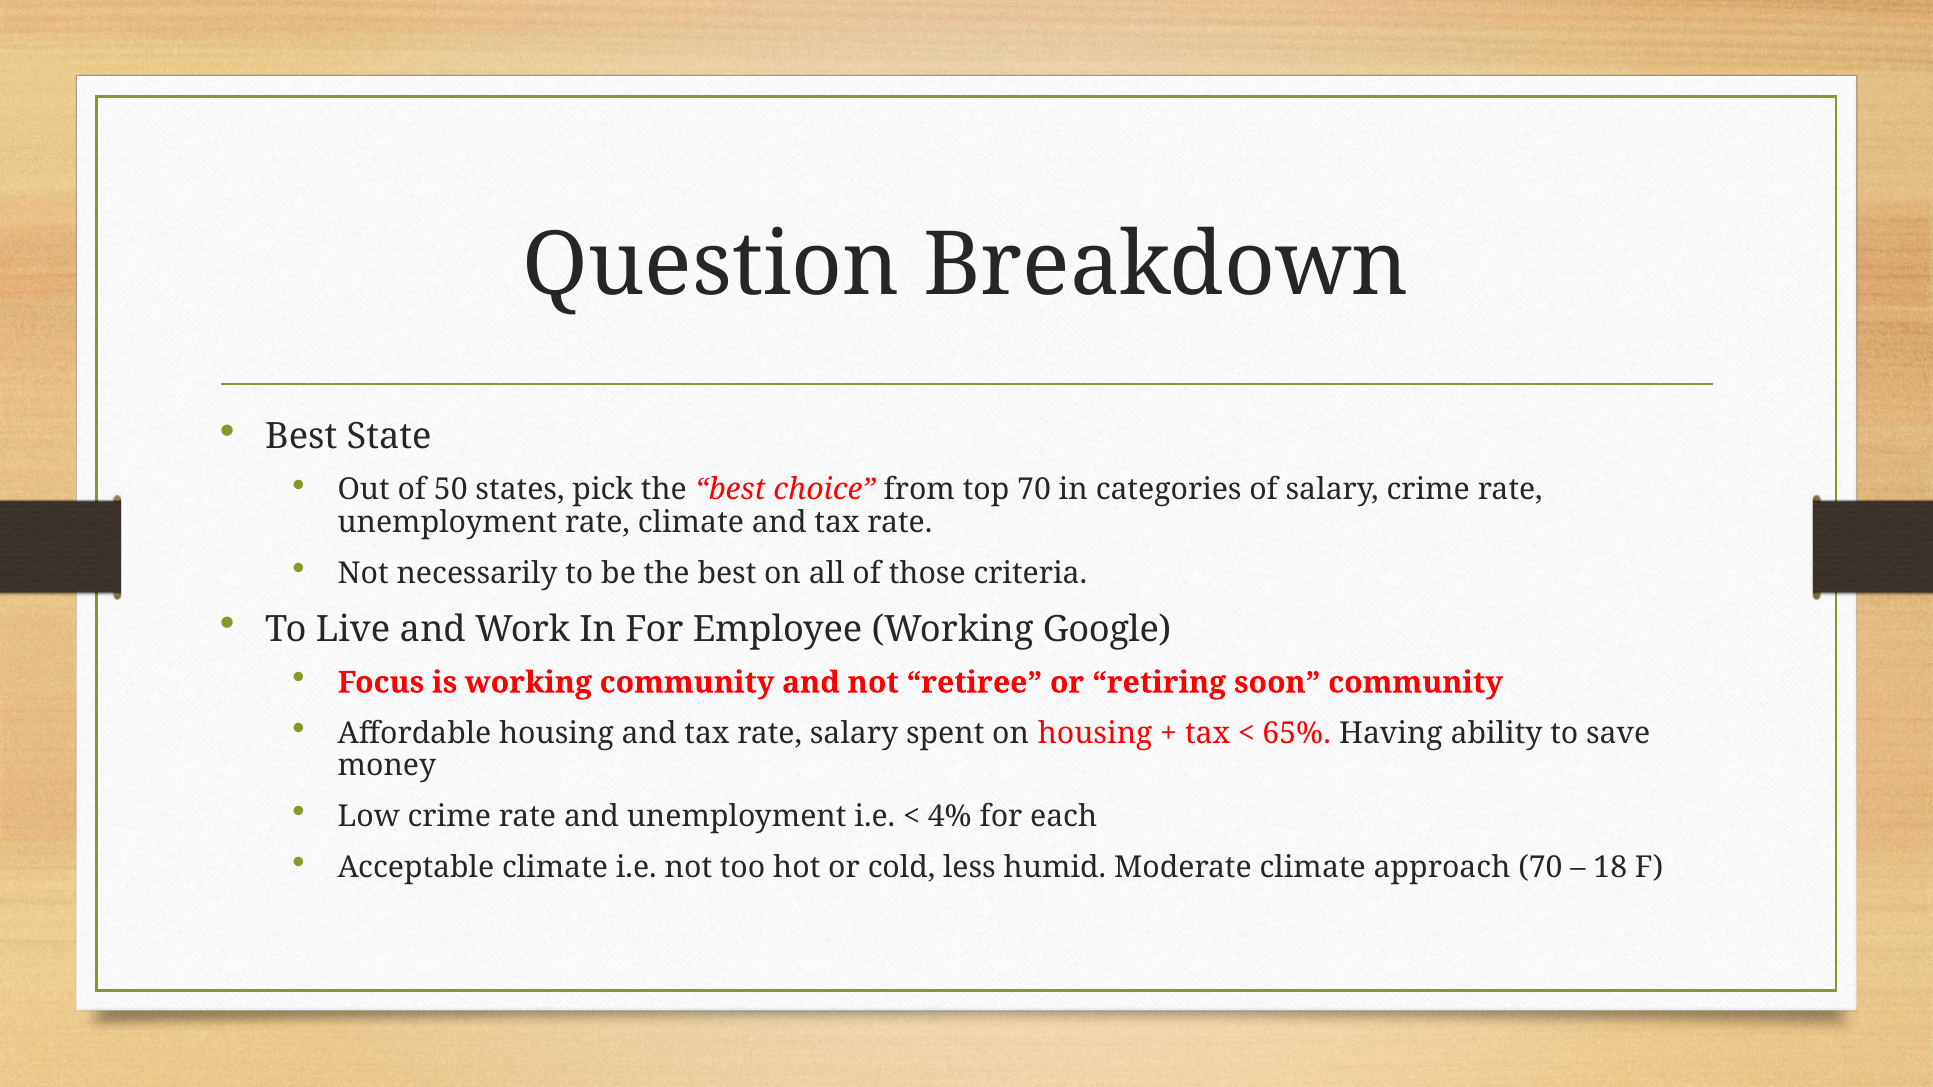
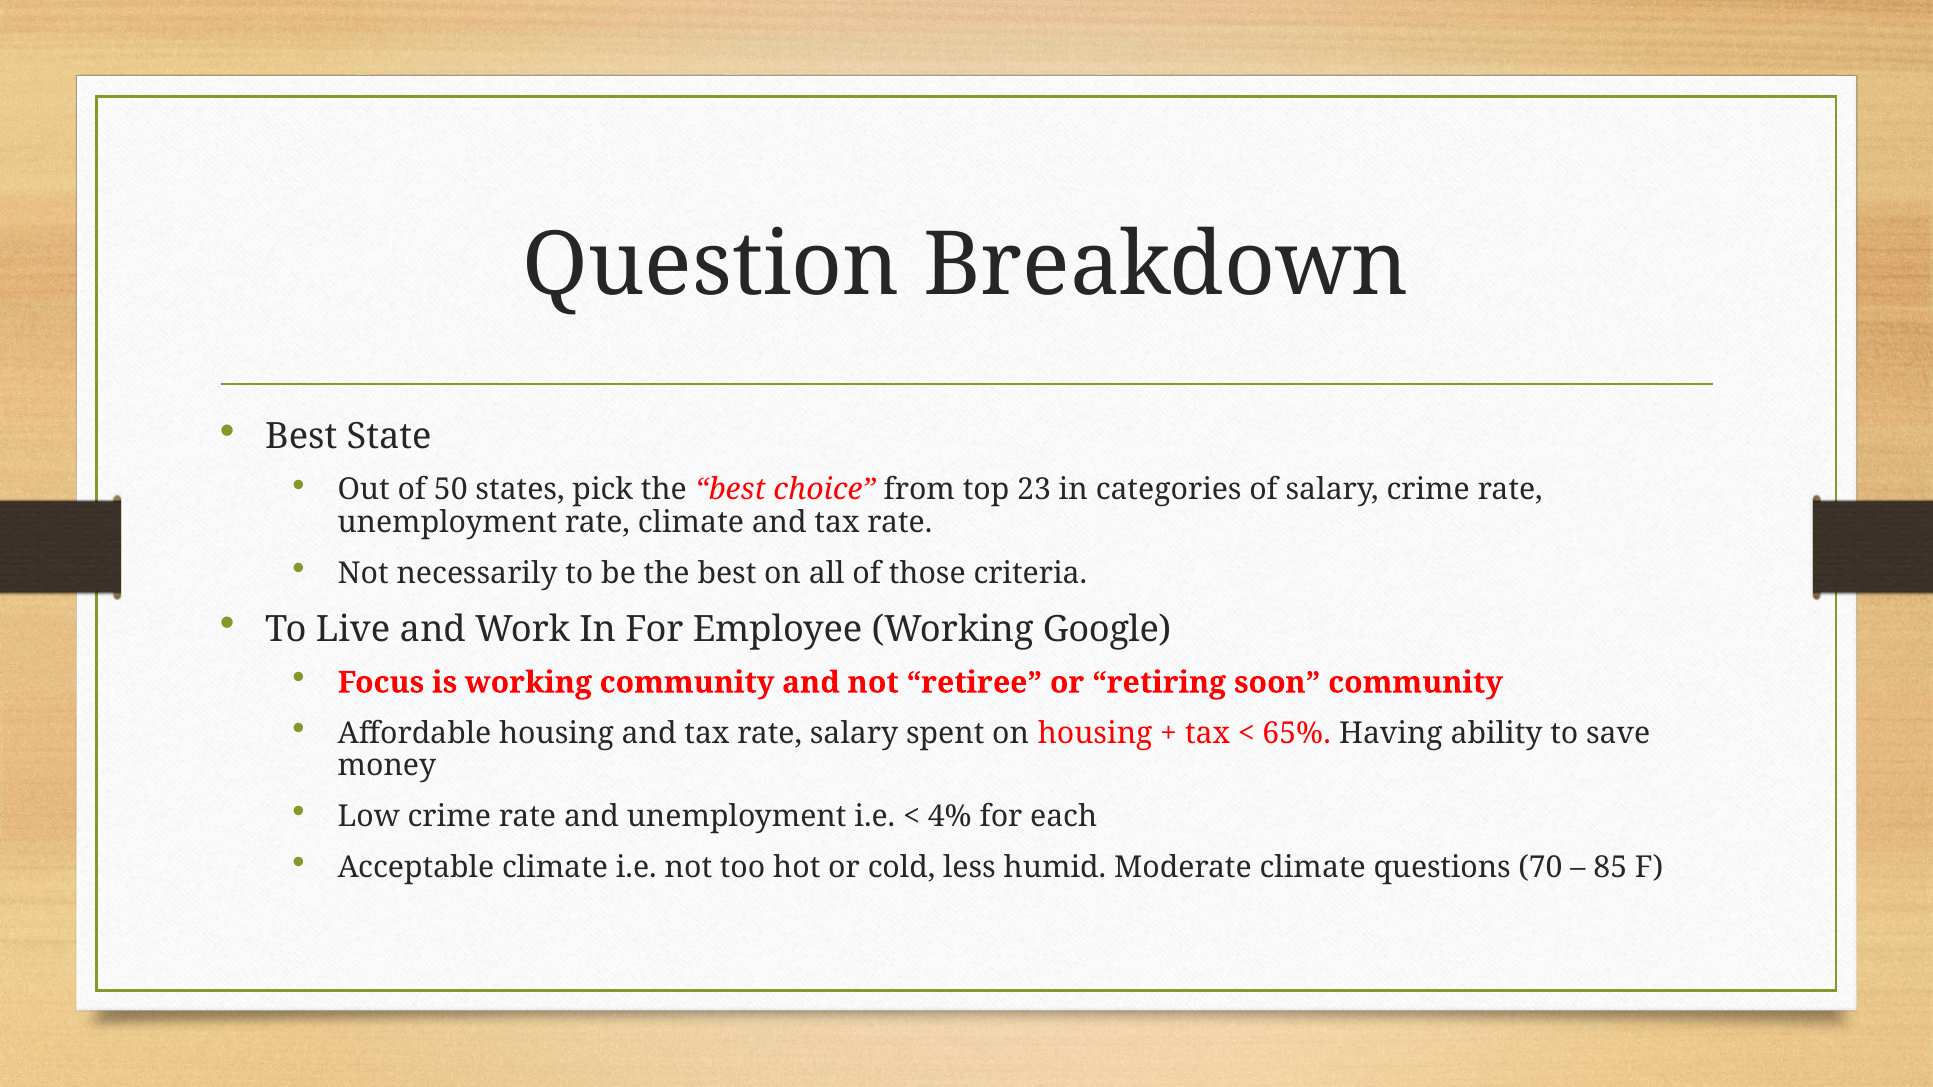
top 70: 70 -> 23 (1034, 490)
approach: approach -> questions (1442, 867)
18: 18 -> 85 (1610, 867)
